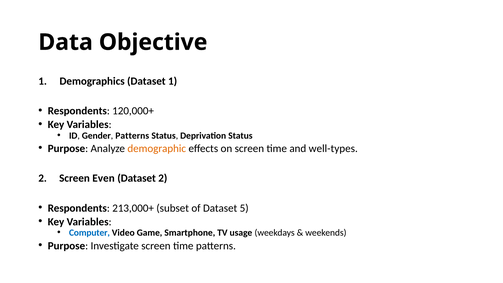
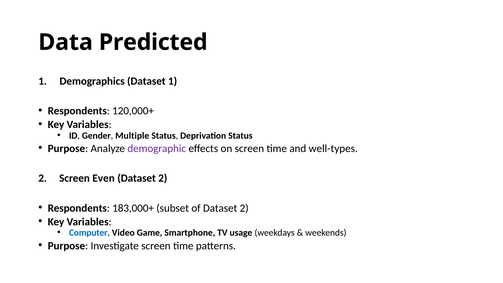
Objective: Objective -> Predicted (153, 42)
Gender Patterns: Patterns -> Multiple (132, 136)
demographic colour: orange -> purple (157, 149)
213,000+: 213,000+ -> 183,000+ (133, 208)
of Dataset 5: 5 -> 2 (244, 208)
